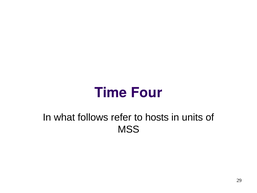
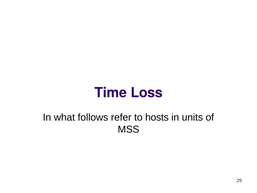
Four: Four -> Loss (147, 93)
